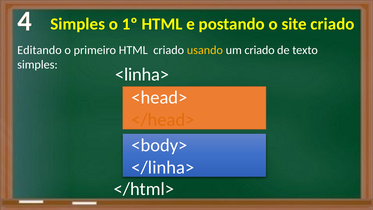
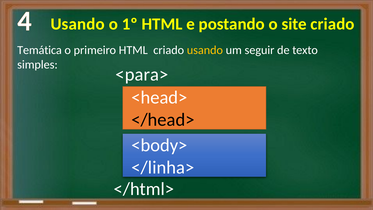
Simples: Simples -> Usando (78, 24)
Editando: Editando -> Temática (40, 50)
um criado: criado -> seguir (259, 50)
<linha>: <linha> -> <para> (142, 74)
</head> colour: orange -> black (163, 120)
